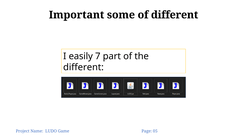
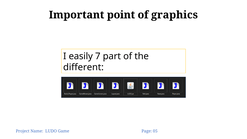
some: some -> point (121, 15)
of different: different -> graphics (175, 15)
